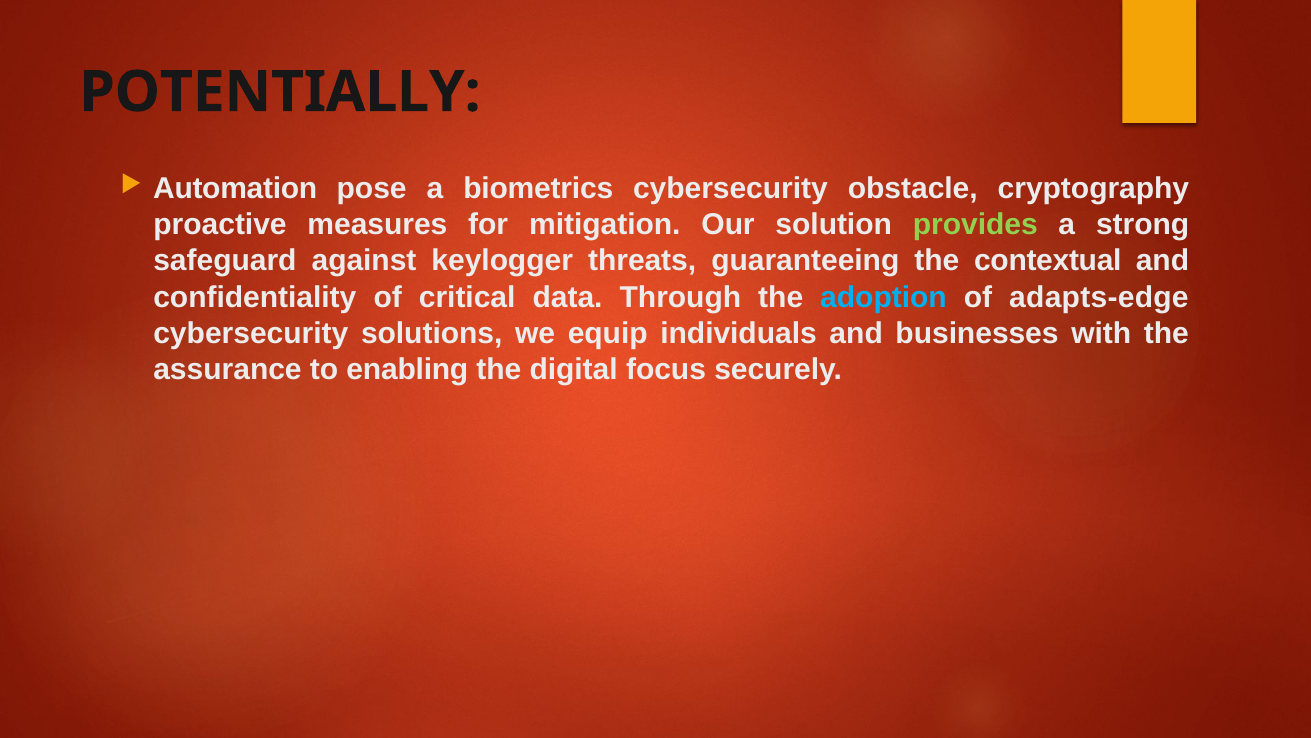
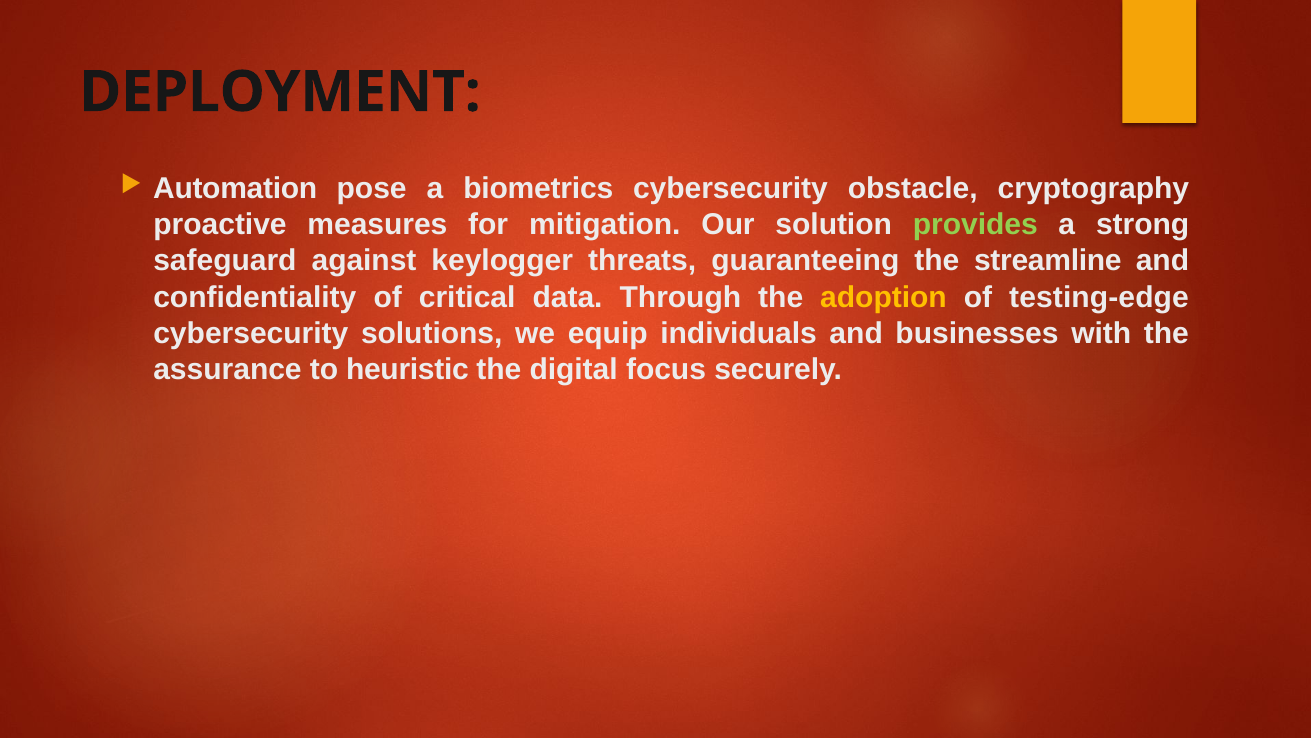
POTENTIALLY: POTENTIALLY -> DEPLOYMENT (280, 92)
contextual: contextual -> streamline (1048, 261)
adoption colour: light blue -> yellow (883, 297)
adapts-edge: adapts-edge -> testing-edge (1099, 297)
enabling: enabling -> heuristic (407, 369)
